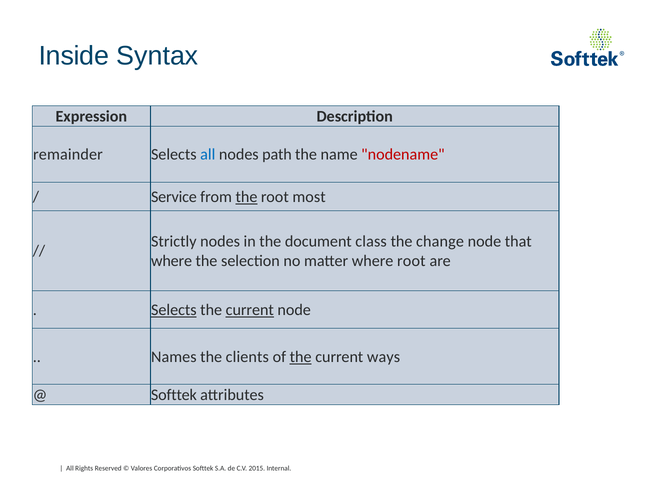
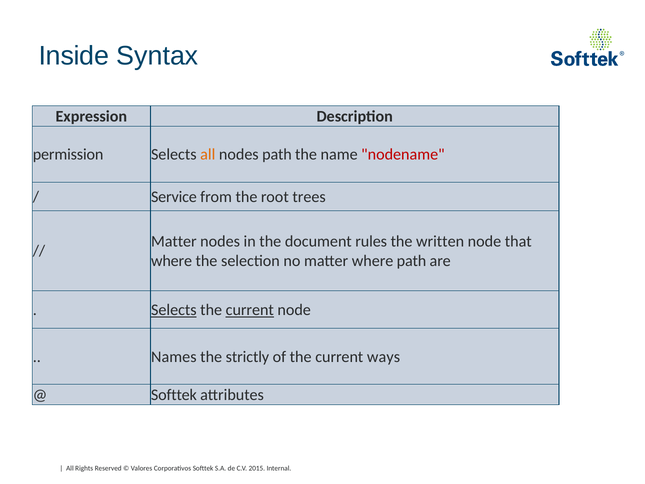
remainder: remainder -> permission (68, 155)
all colour: blue -> orange (208, 155)
the underline: present -> none (246, 197)
most: most -> trees (309, 197)
Strictly: Strictly -> Matter (174, 241)
class: class -> rules (371, 241)
change: change -> written (440, 241)
where root: root -> path (411, 261)
clients: clients -> strictly (247, 357)
the underline: present -> none (301, 357)
